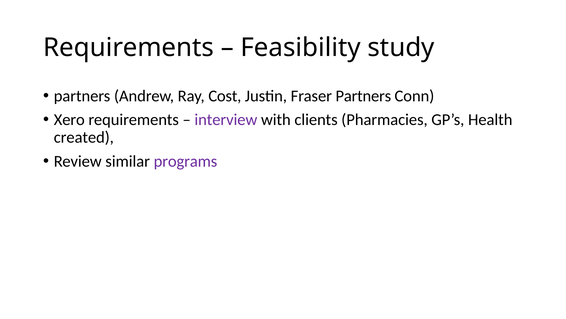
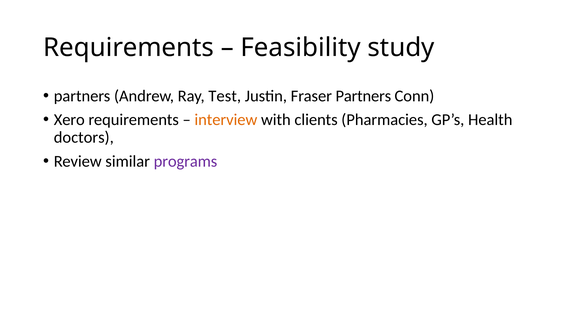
Cost: Cost -> Test (225, 96)
interview colour: purple -> orange (226, 119)
created: created -> doctors (84, 137)
